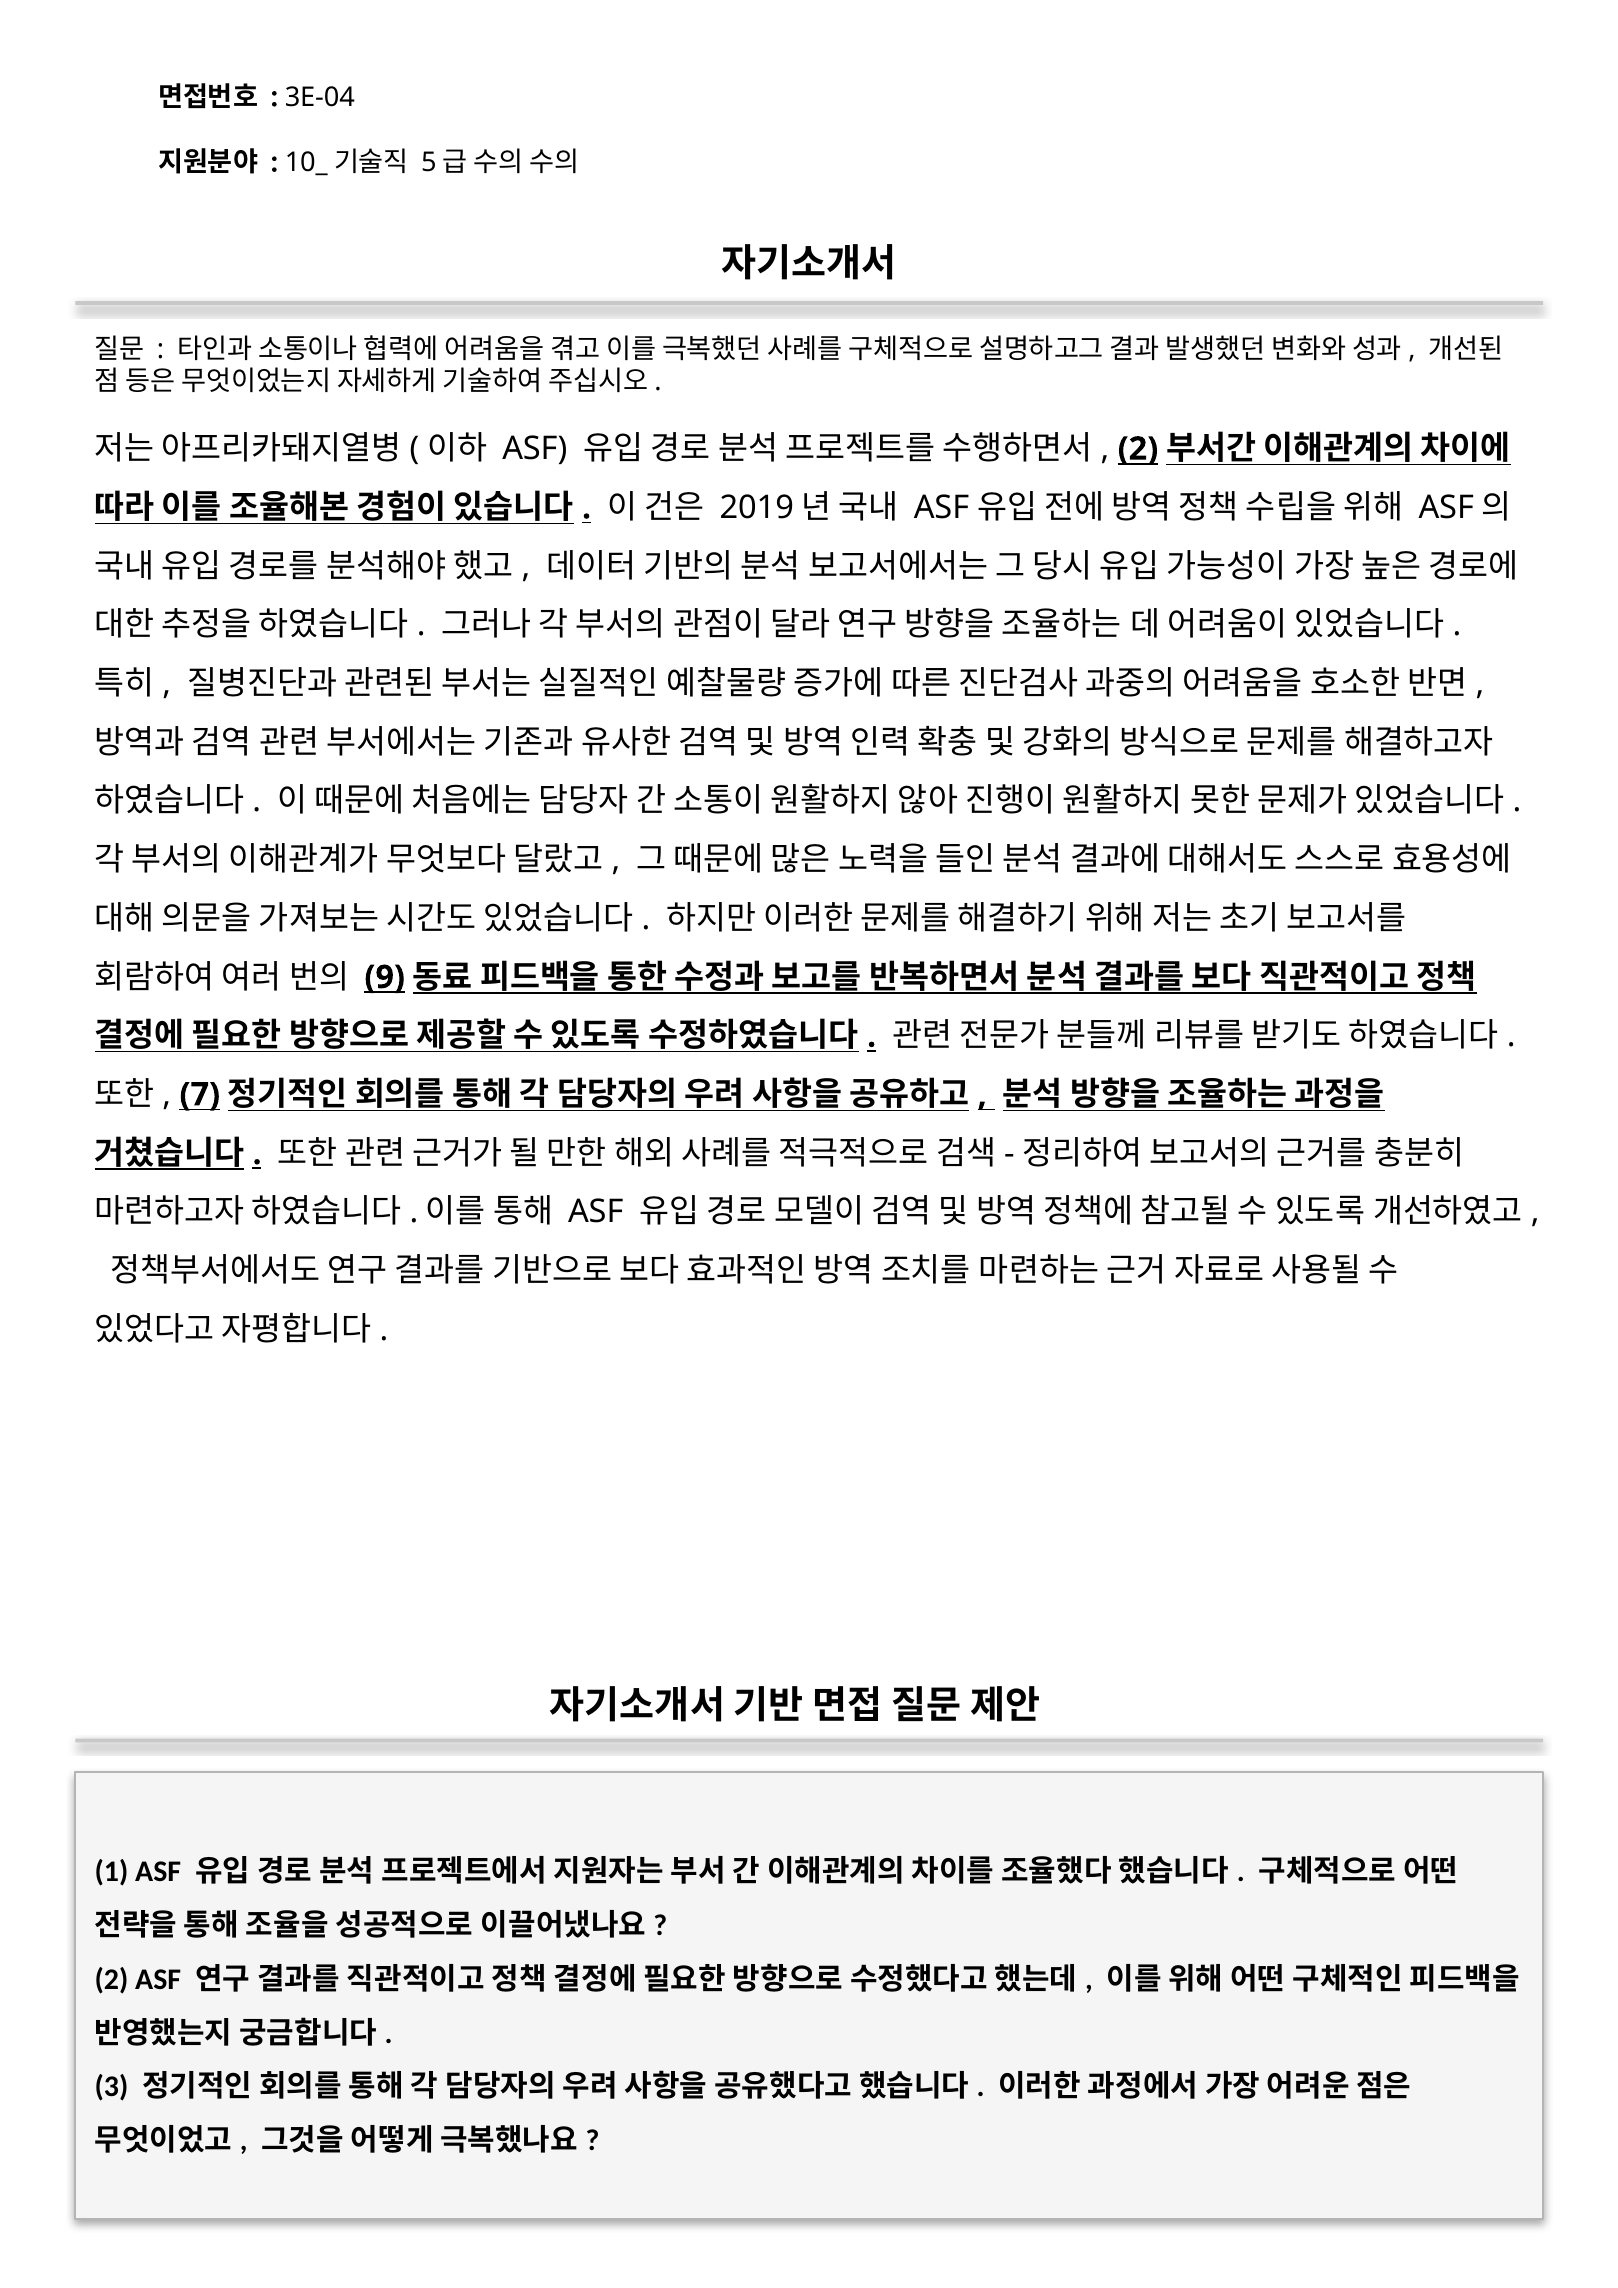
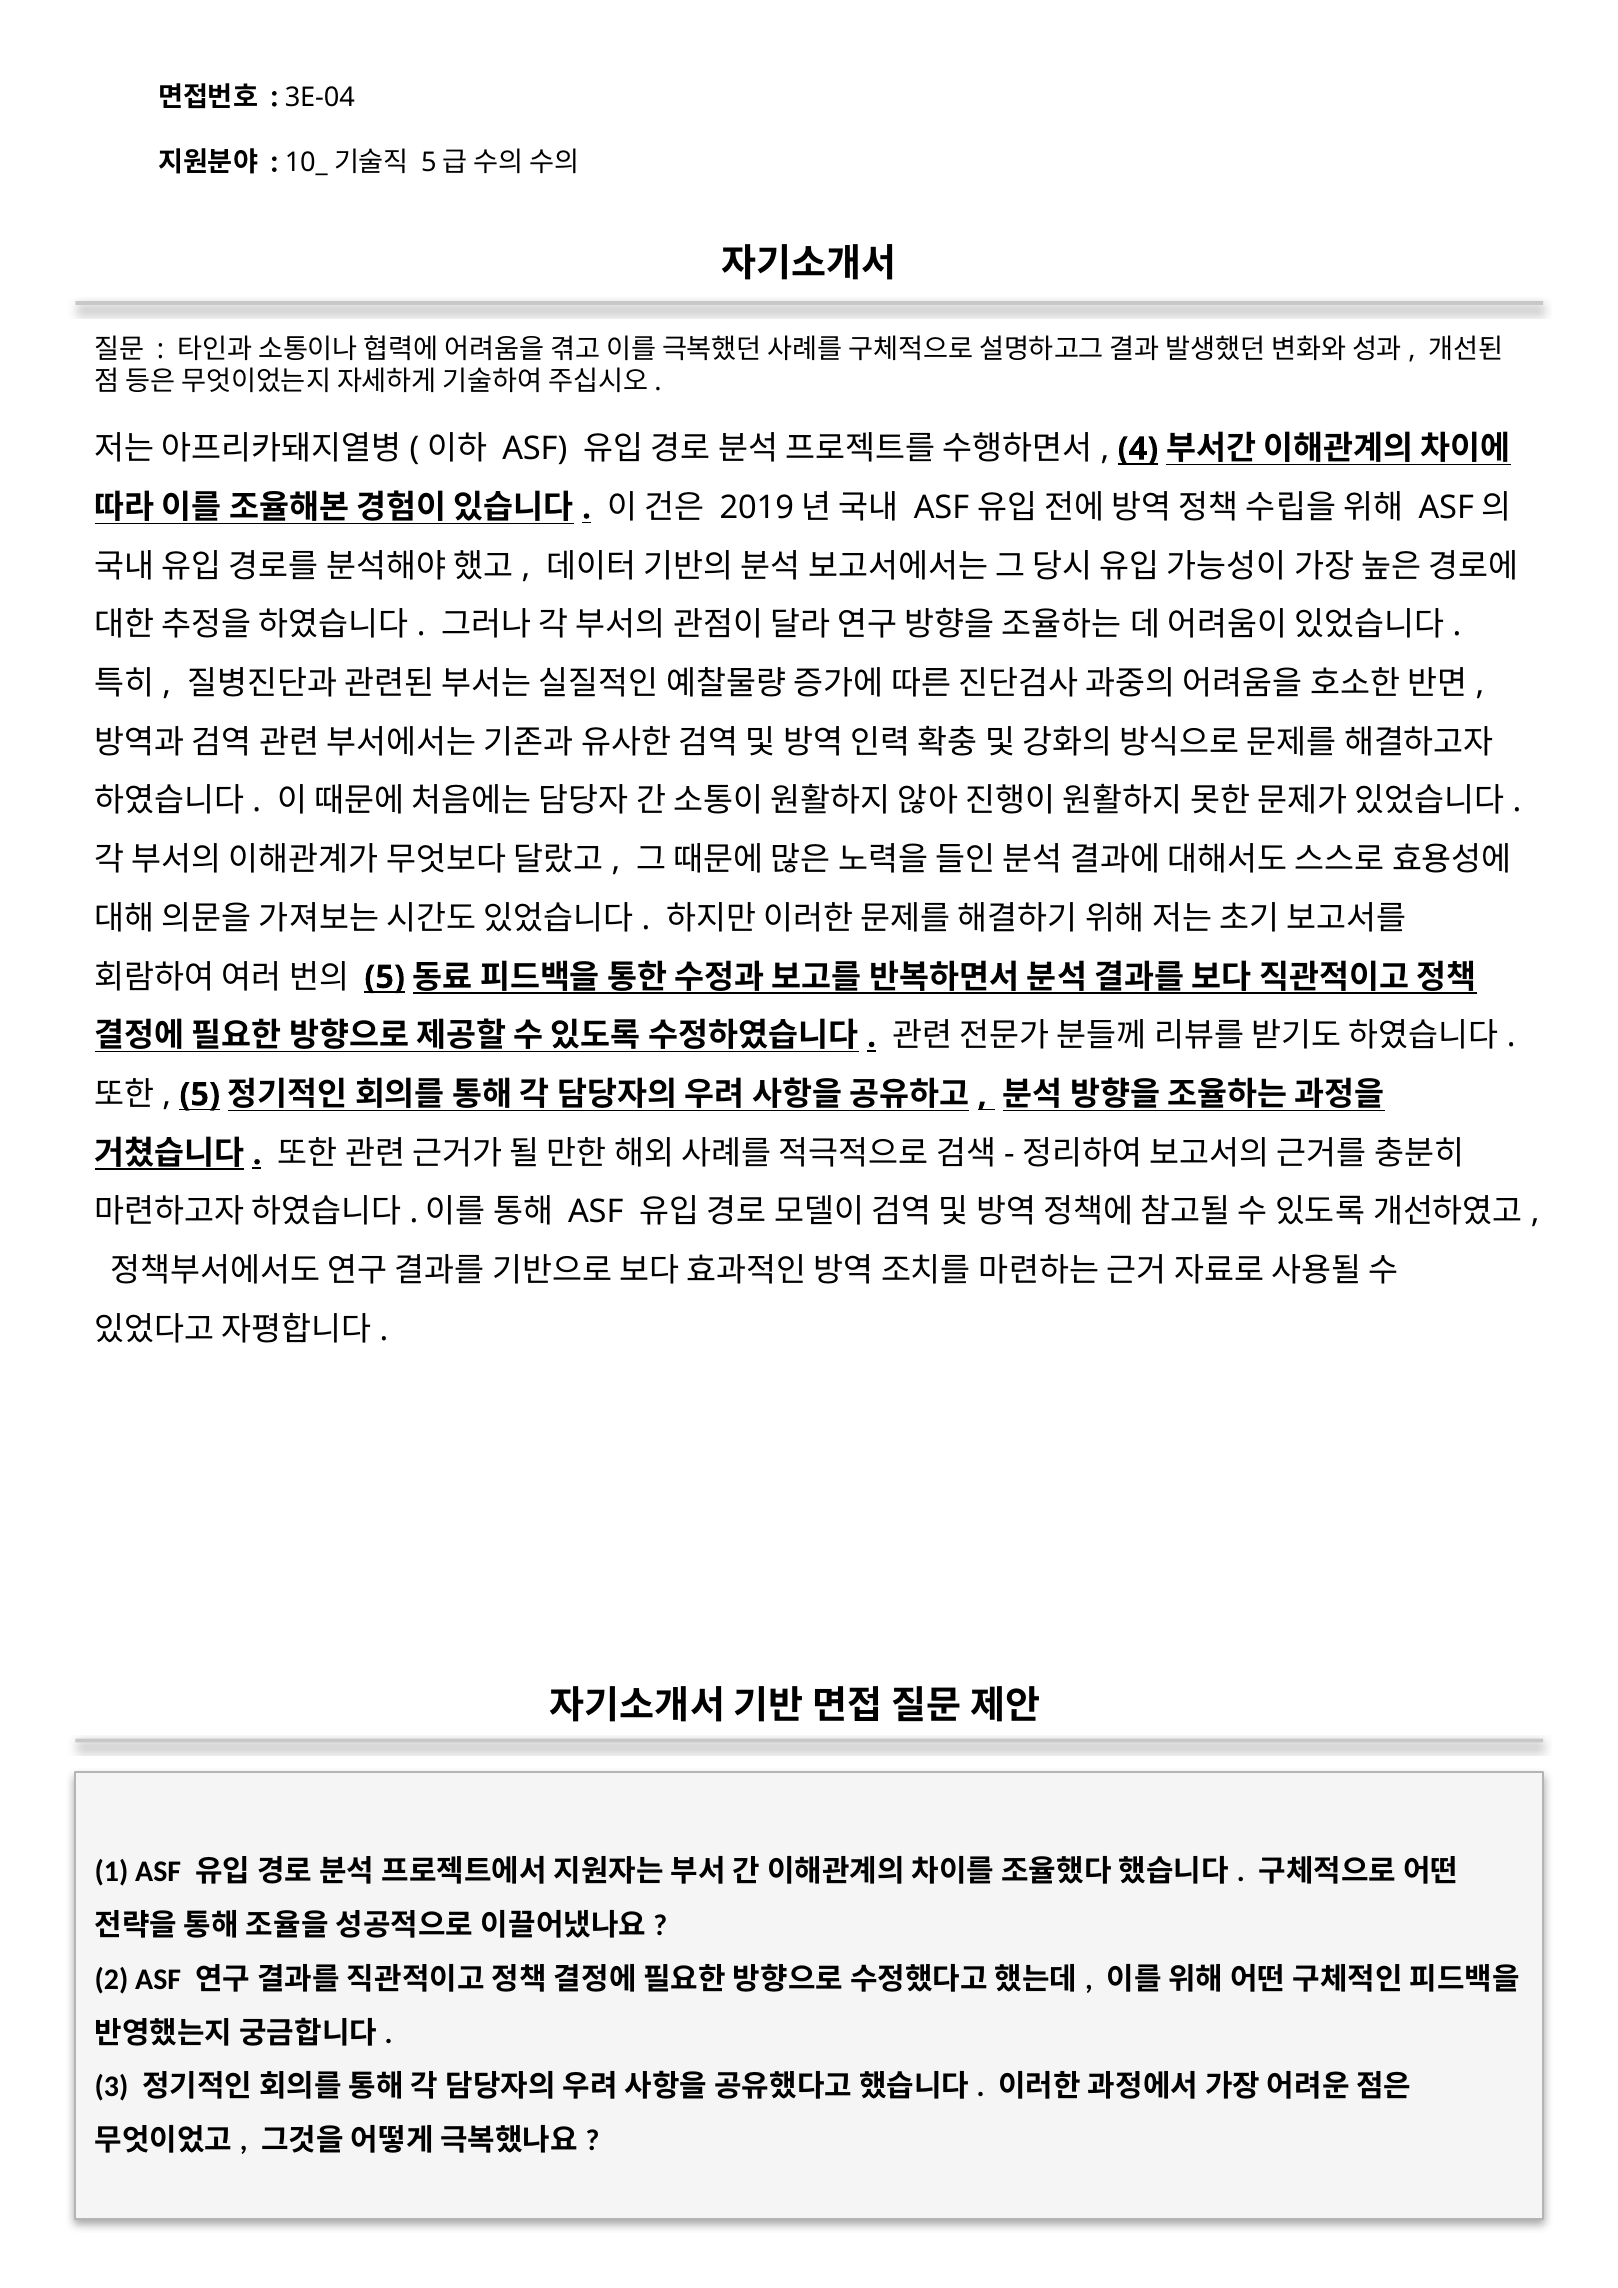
2: 2 -> 4 (1138, 449)
9: 9 -> 5 (385, 977)
7: 7 -> 5 (200, 1095)
